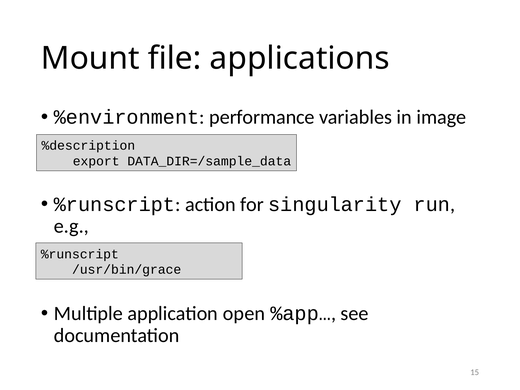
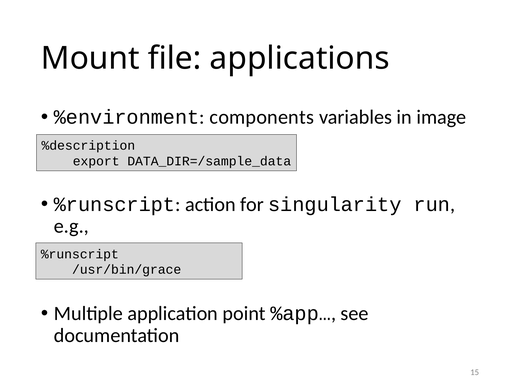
performance: performance -> components (262, 117)
open: open -> point (244, 313)
